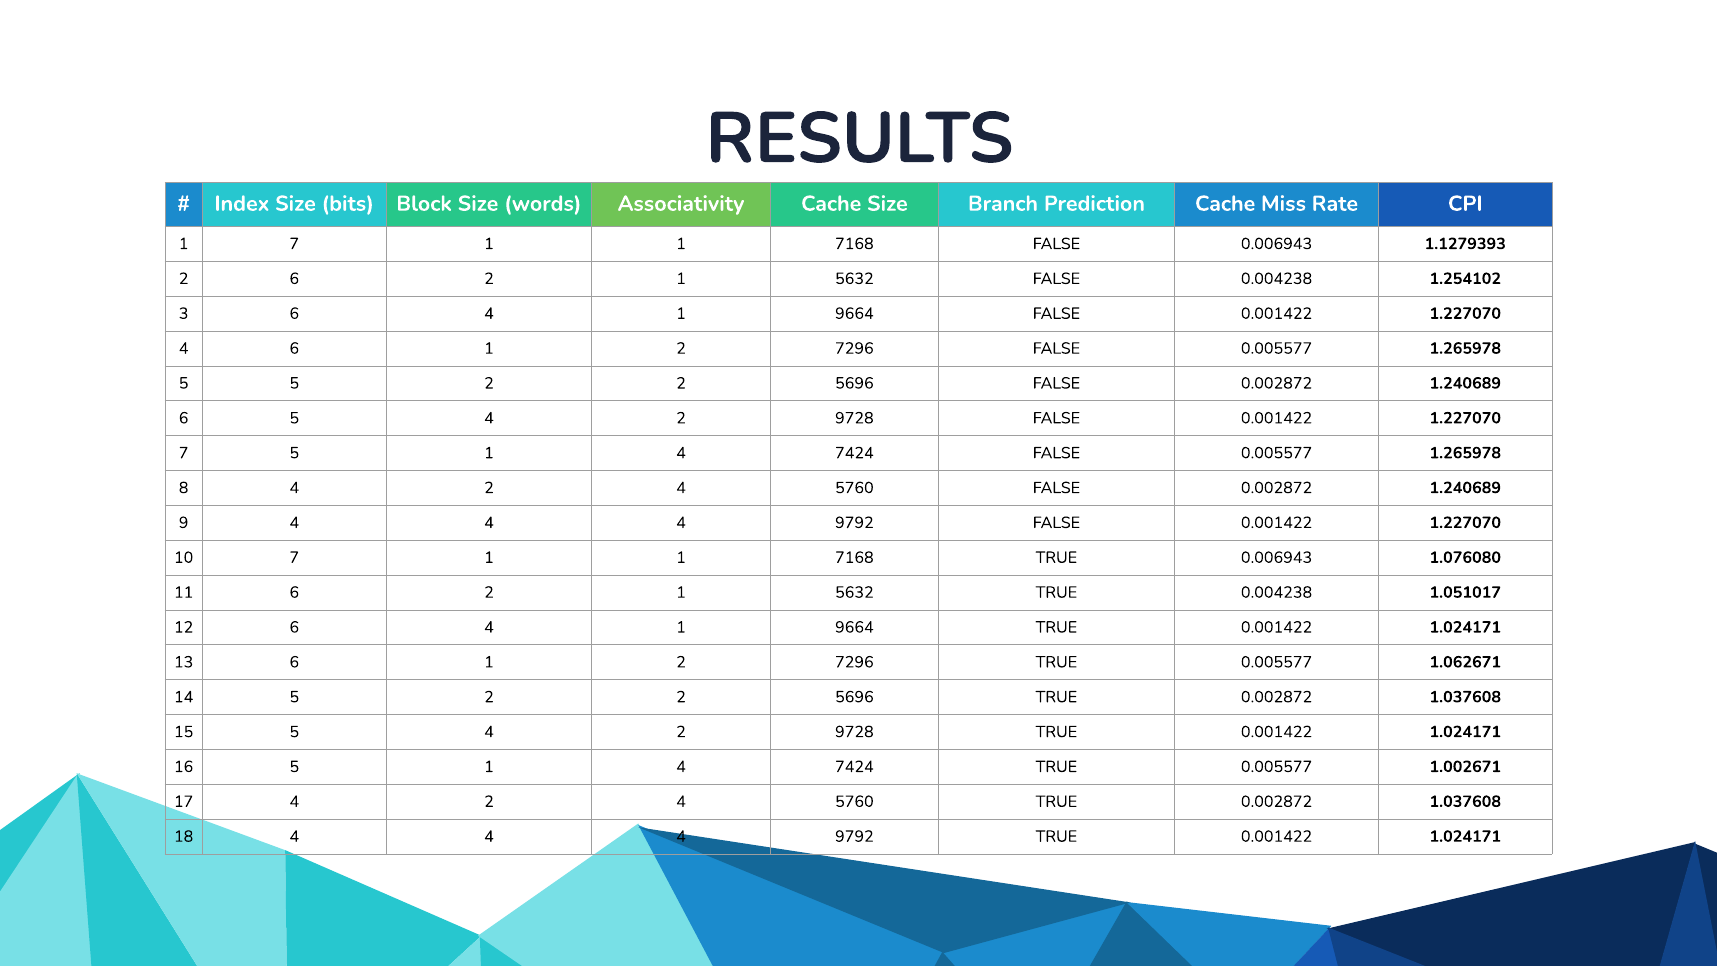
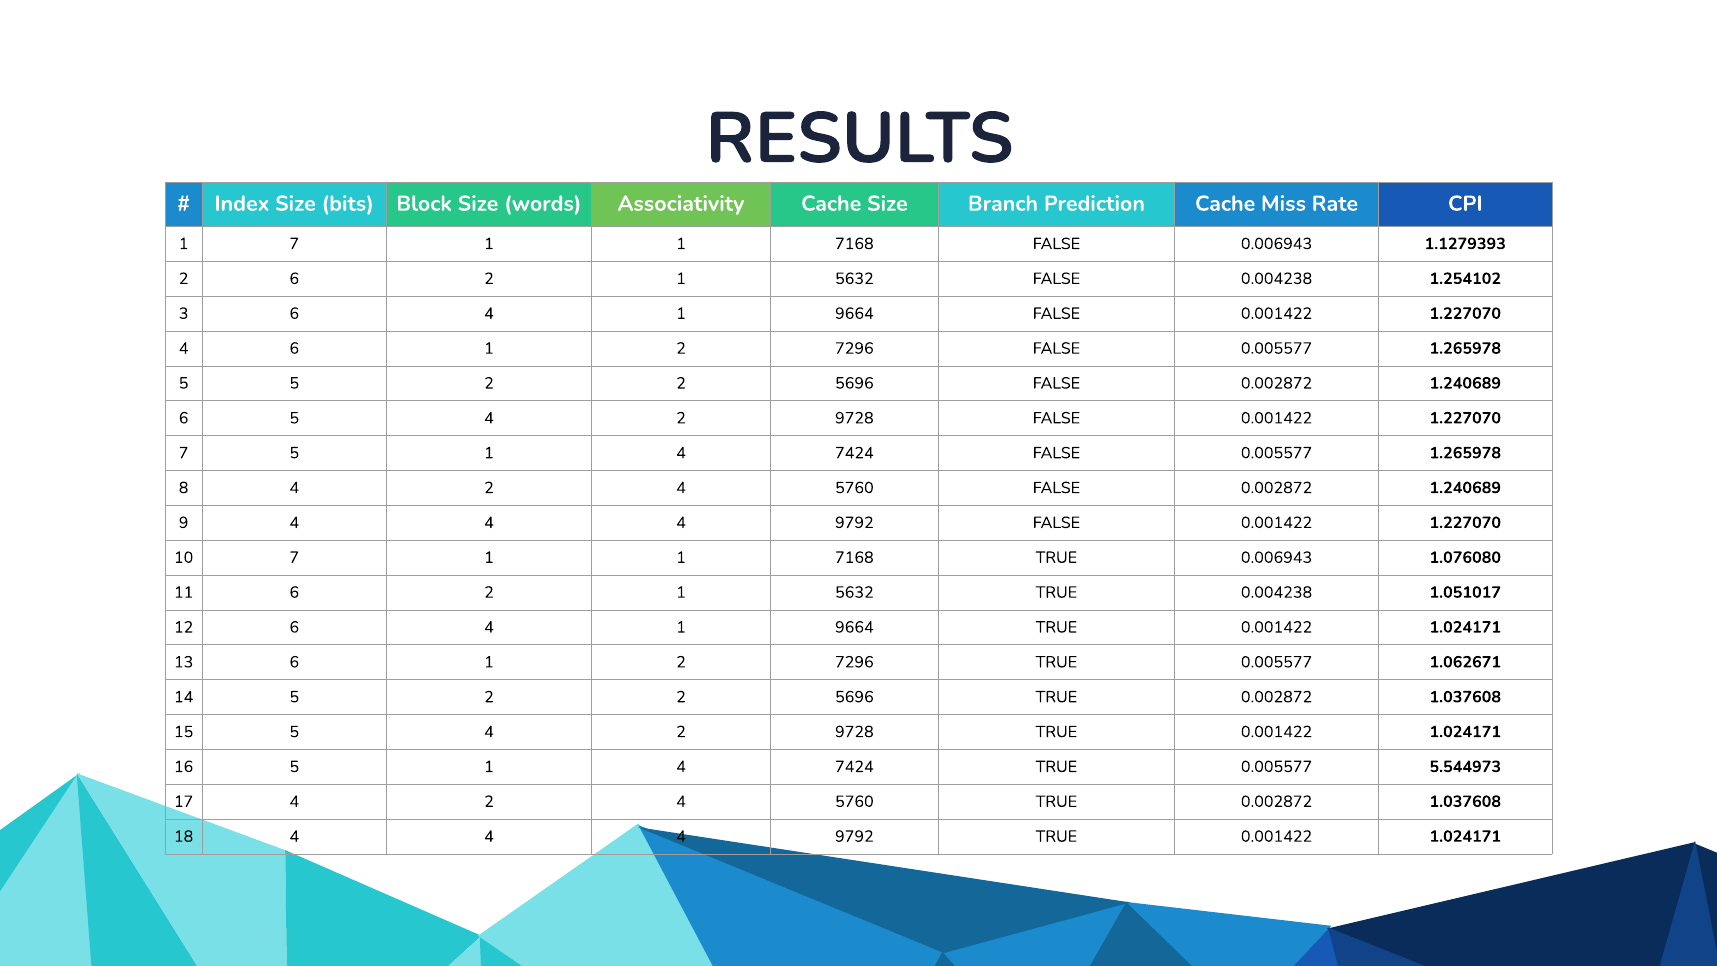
1.002671: 1.002671 -> 5.544973 (1465, 767)
